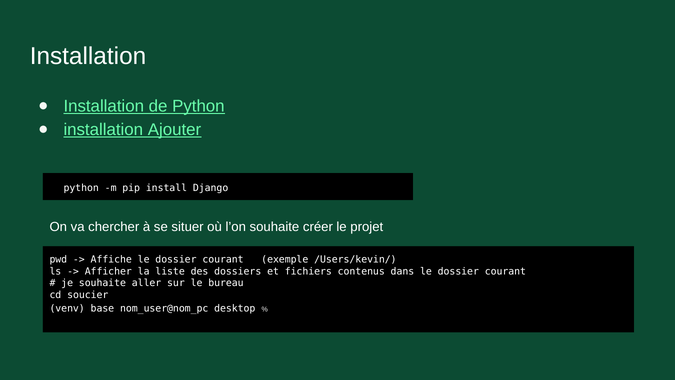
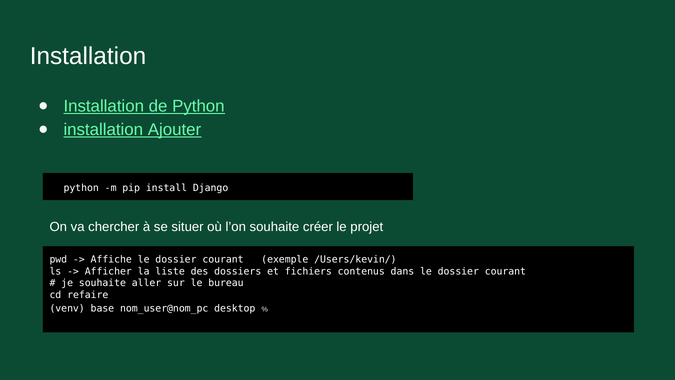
soucier: soucier -> refaire (88, 295)
